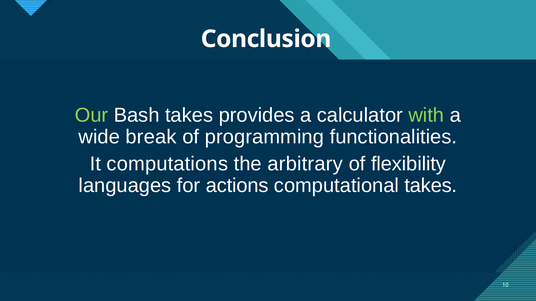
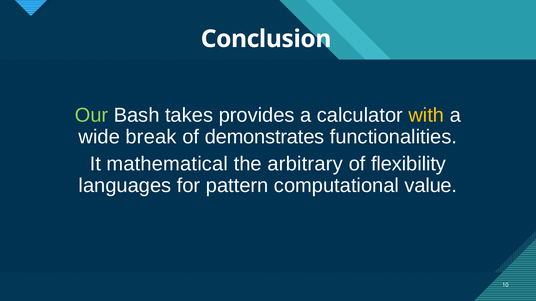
with colour: light green -> yellow (426, 115)
programming: programming -> demonstrates (265, 137)
computations: computations -> mathematical (167, 164)
actions: actions -> pattern (237, 186)
computational takes: takes -> value (431, 186)
